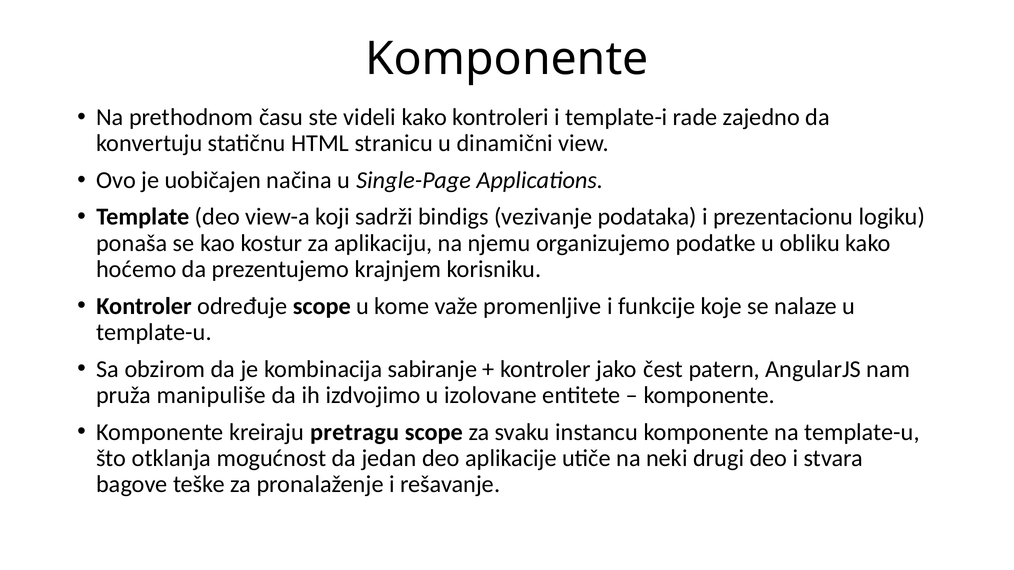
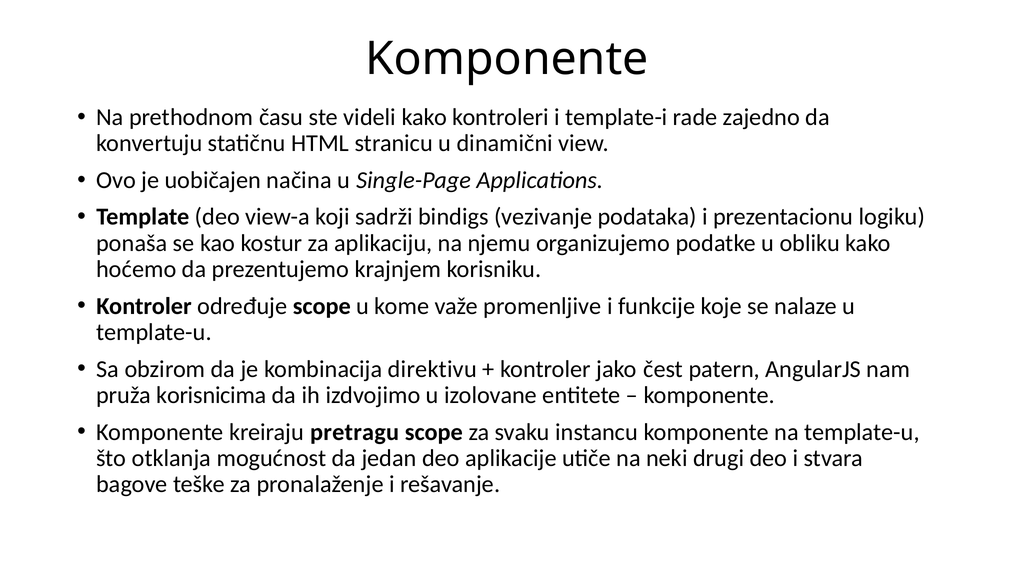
sabiranje: sabiranje -> direktivu (432, 369)
manipuliše: manipuliše -> korisnicima (211, 395)
